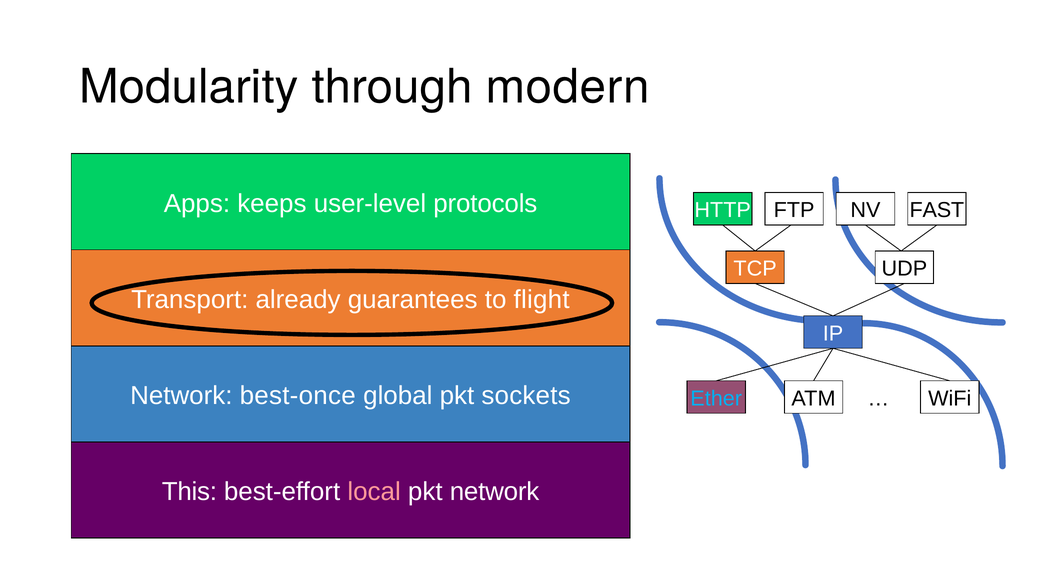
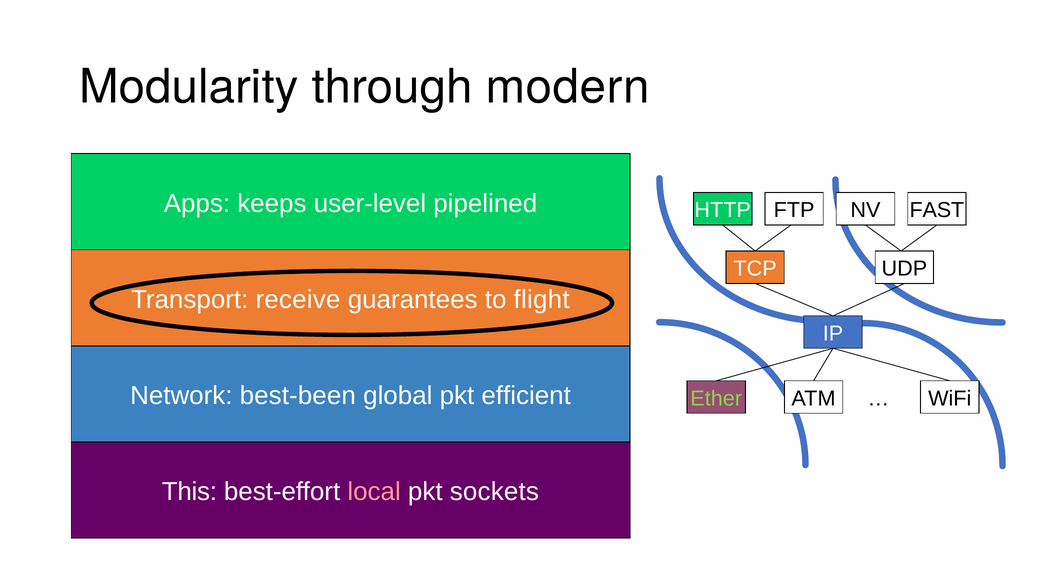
protocols: protocols -> pipelined (485, 203)
already: already -> receive (298, 300)
best-once: best-once -> best-been (298, 396)
sockets: sockets -> efficient (526, 396)
Ether colour: light blue -> light green (716, 398)
pkt network: network -> sockets (494, 492)
